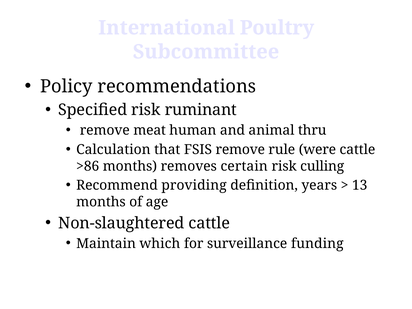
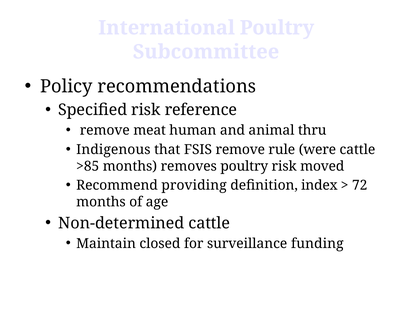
ruminant: ruminant -> reference (201, 110)
Calculation: Calculation -> Indigenous (113, 150)
>86: >86 -> >85 (88, 166)
removes certain: certain -> poultry (244, 166)
culling: culling -> moved (322, 166)
years: years -> index (319, 185)
13: 13 -> 72 (360, 185)
Non-slaughtered: Non-slaughtered -> Non-determined (121, 223)
which: which -> closed (160, 243)
